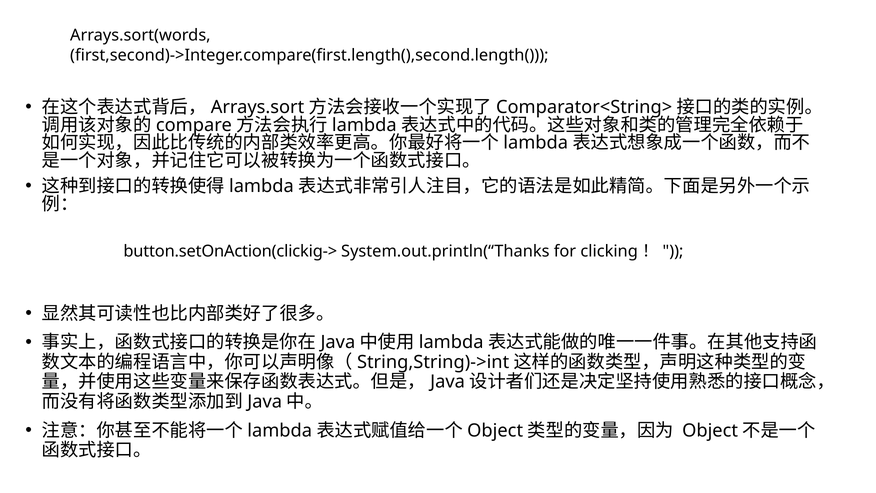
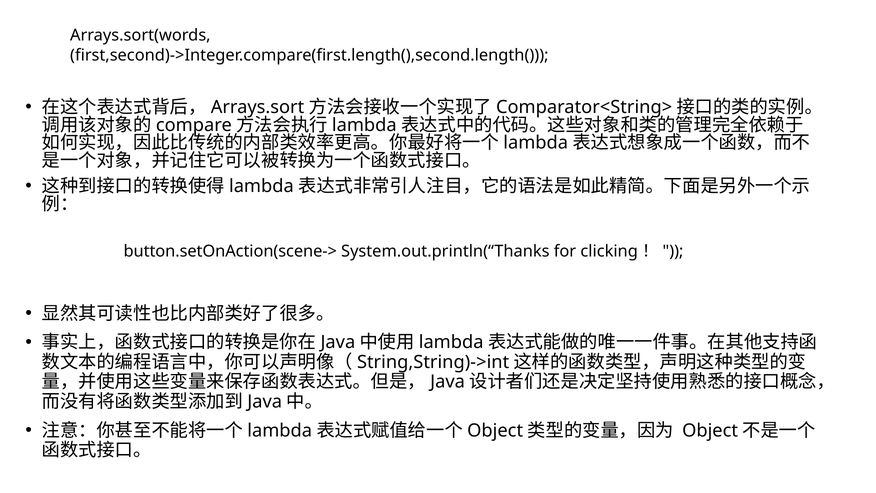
button.setOnAction(clickig->: button.setOnAction(clickig-> -> button.setOnAction(scene-> (230, 251)
